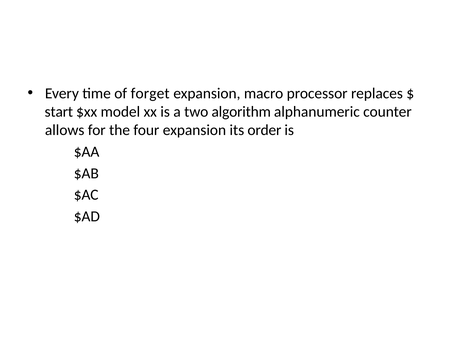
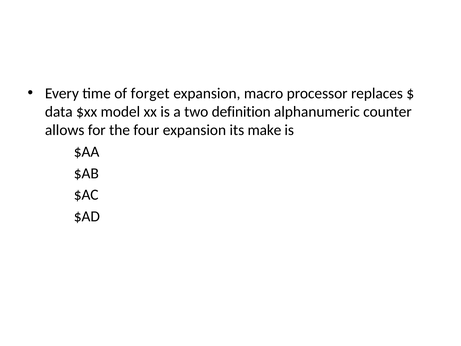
start: start -> data (59, 112)
algorithm: algorithm -> definition (241, 112)
order: order -> make (264, 130)
